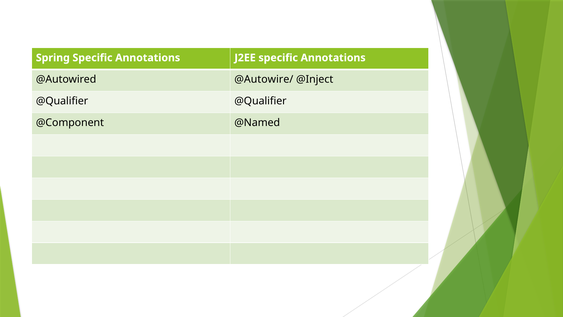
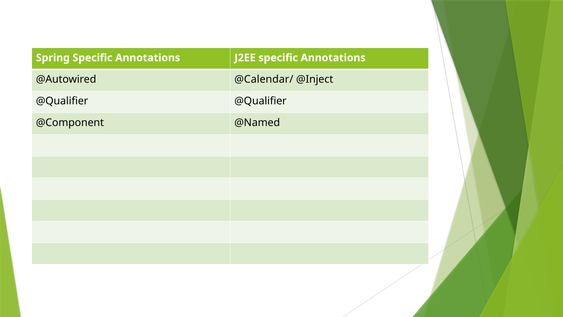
@Autowire/: @Autowire/ -> @Calendar/ (264, 79)
